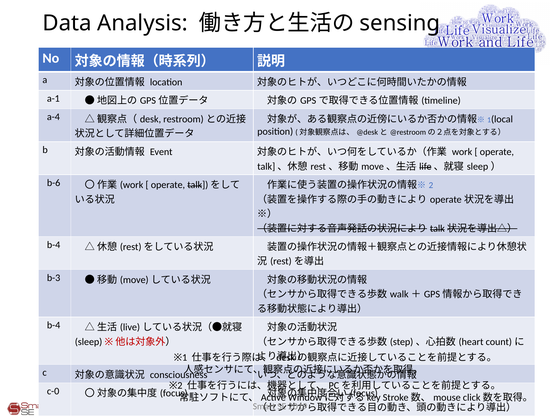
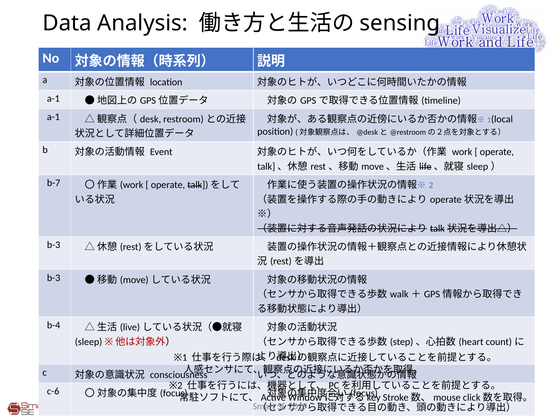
a-4: a-4 -> a-1 (53, 117)
b-6: b-6 -> b-7 (54, 183)
b-4: b-4 -> b-3 (54, 245)
c-0: c-0 -> c-6 (53, 391)
